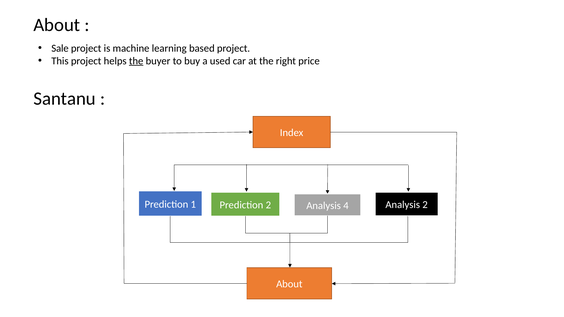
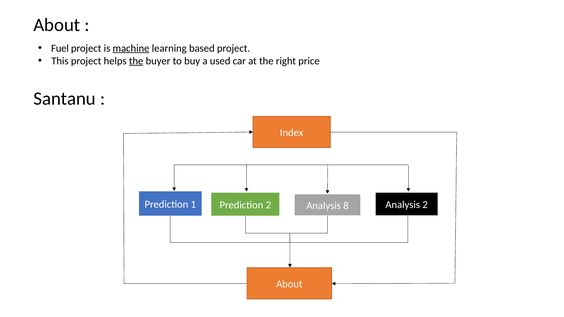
Sale: Sale -> Fuel (60, 48)
machine underline: none -> present (131, 48)
4: 4 -> 8 (346, 206)
